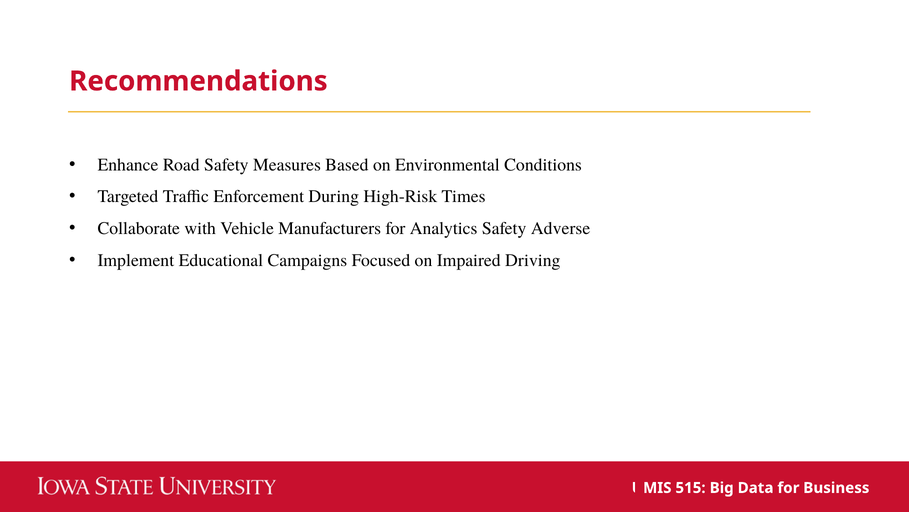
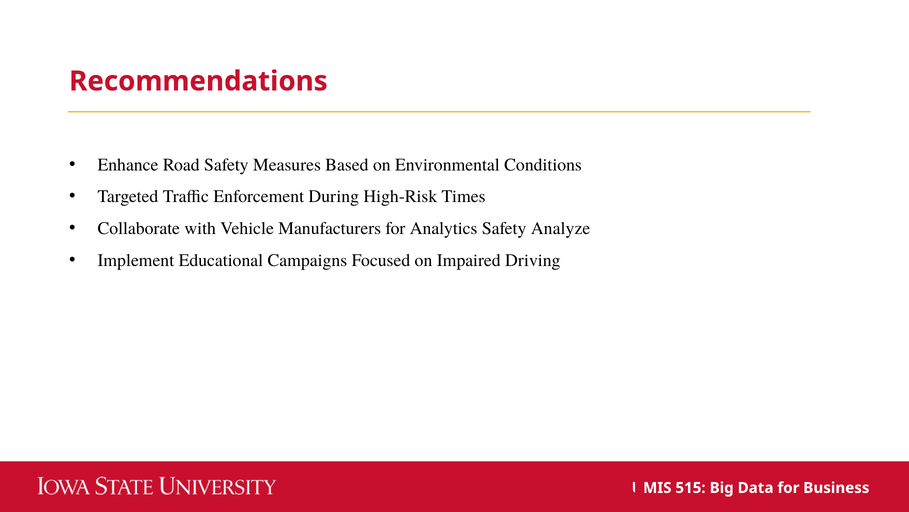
Adverse: Adverse -> Analyze (561, 228)
